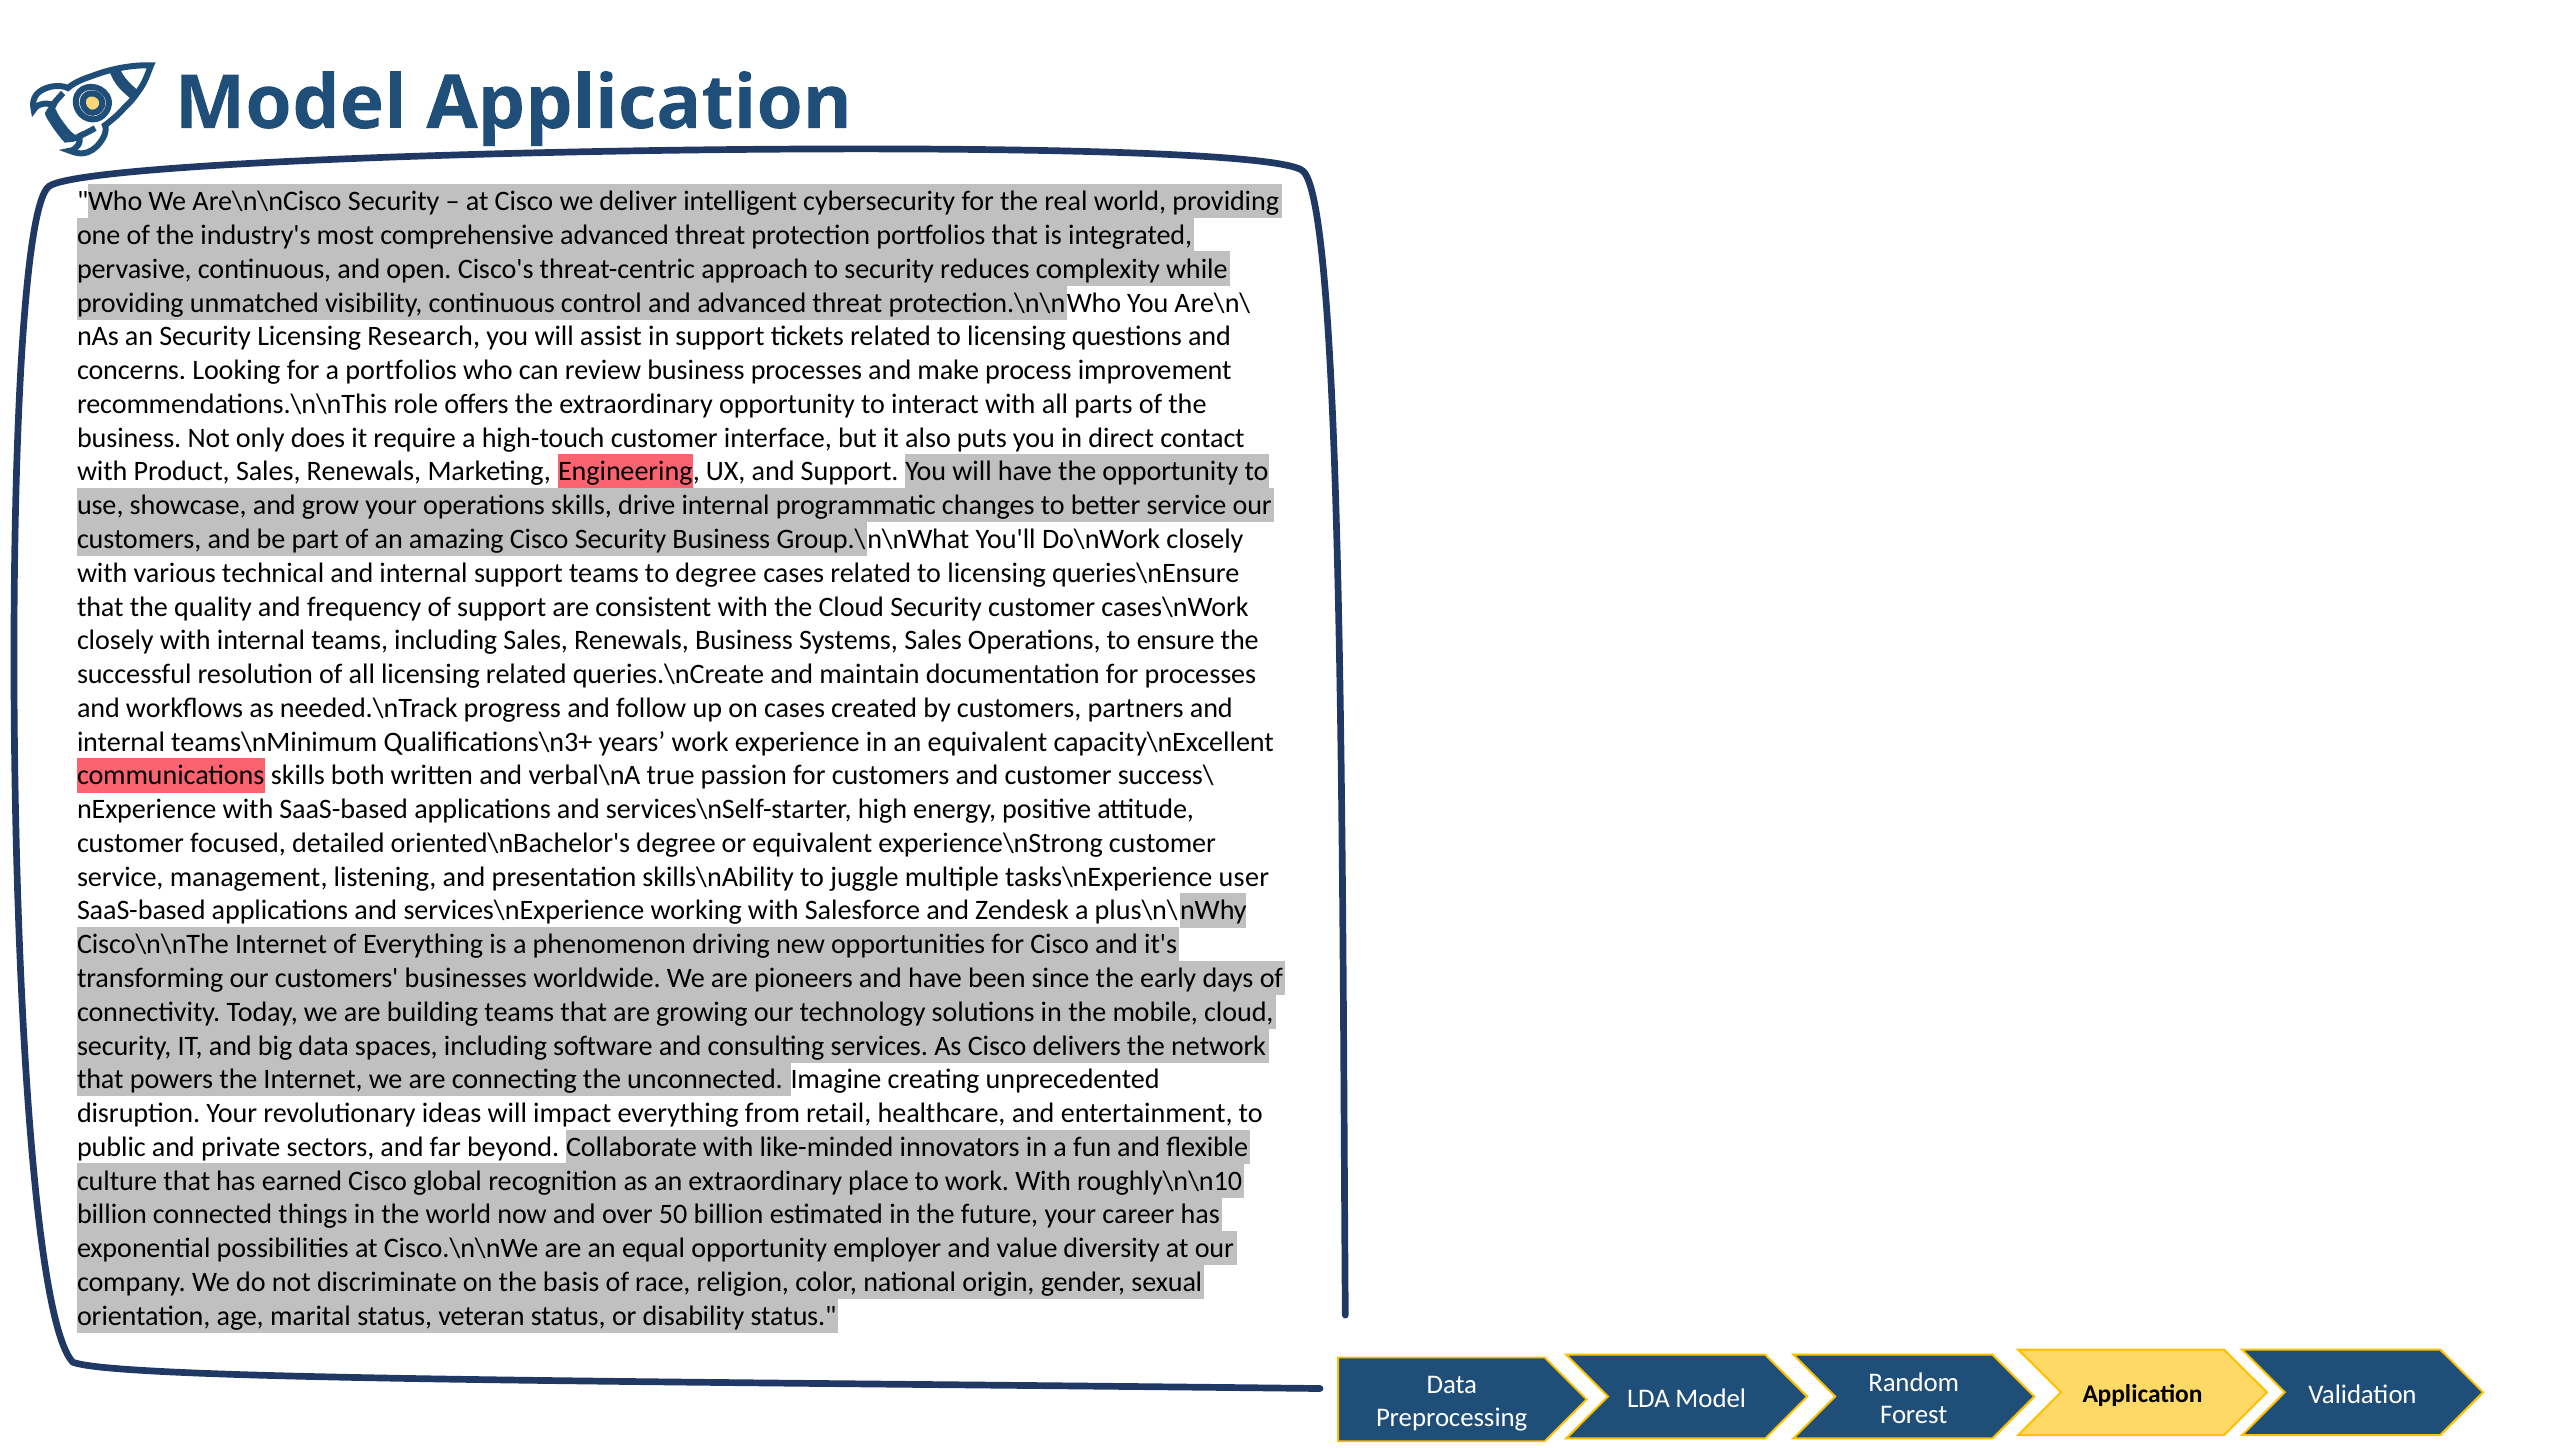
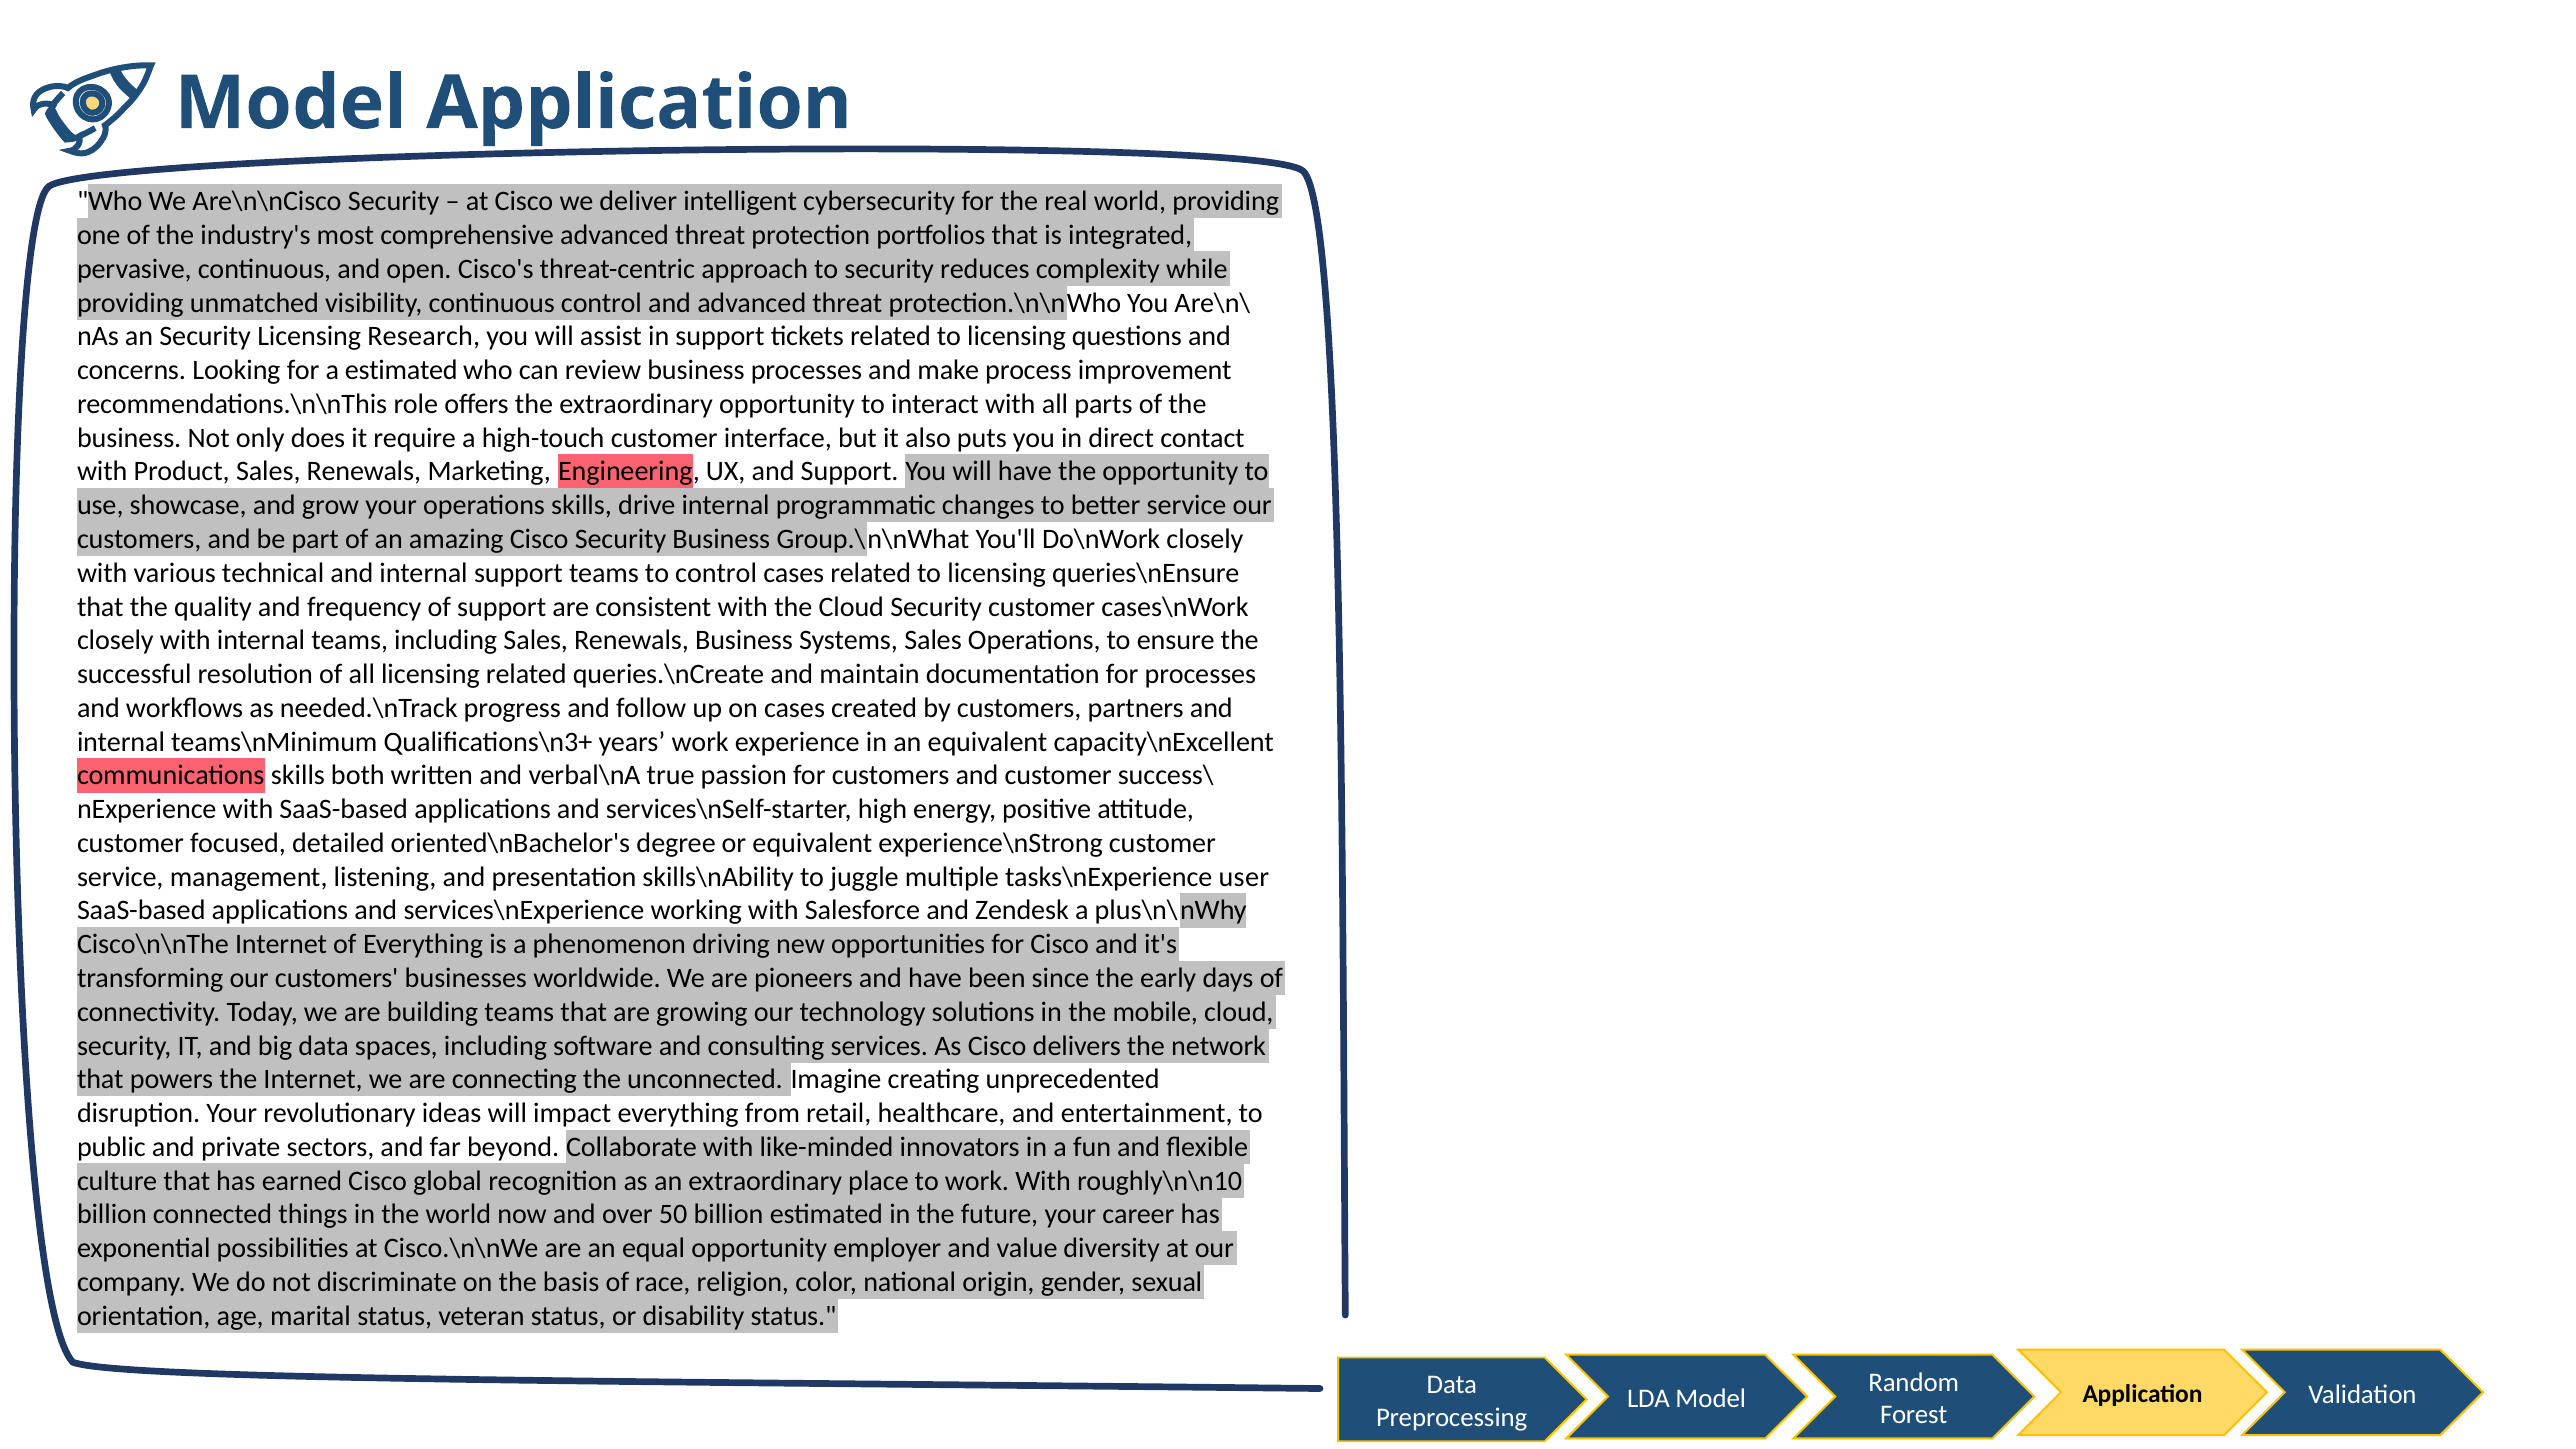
a portfolios: portfolios -> estimated (401, 370)
to degree: degree -> control (716, 573)
